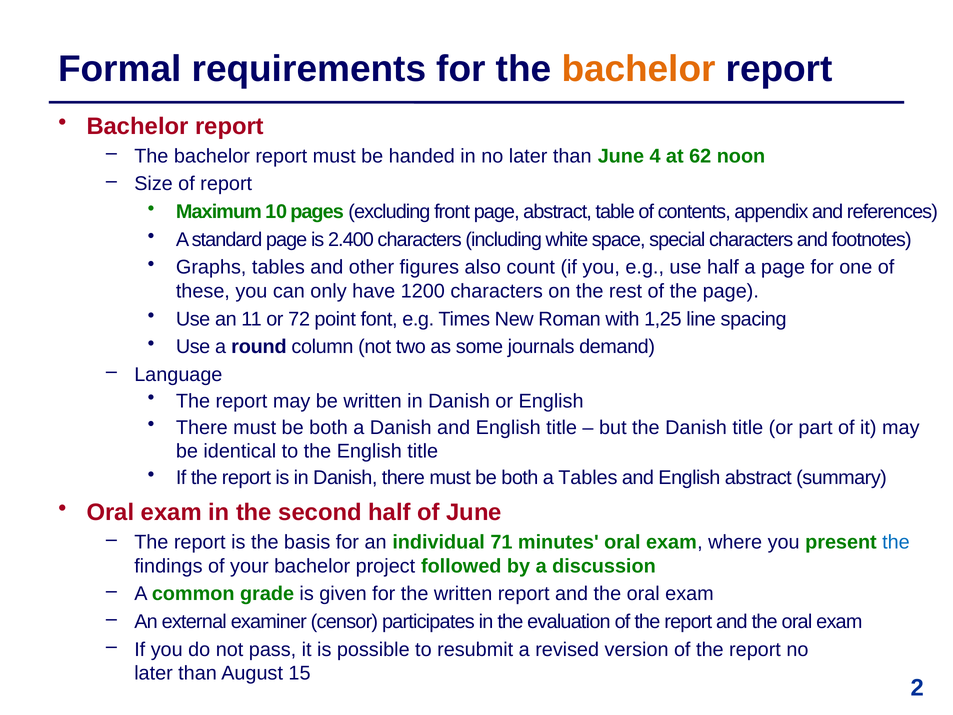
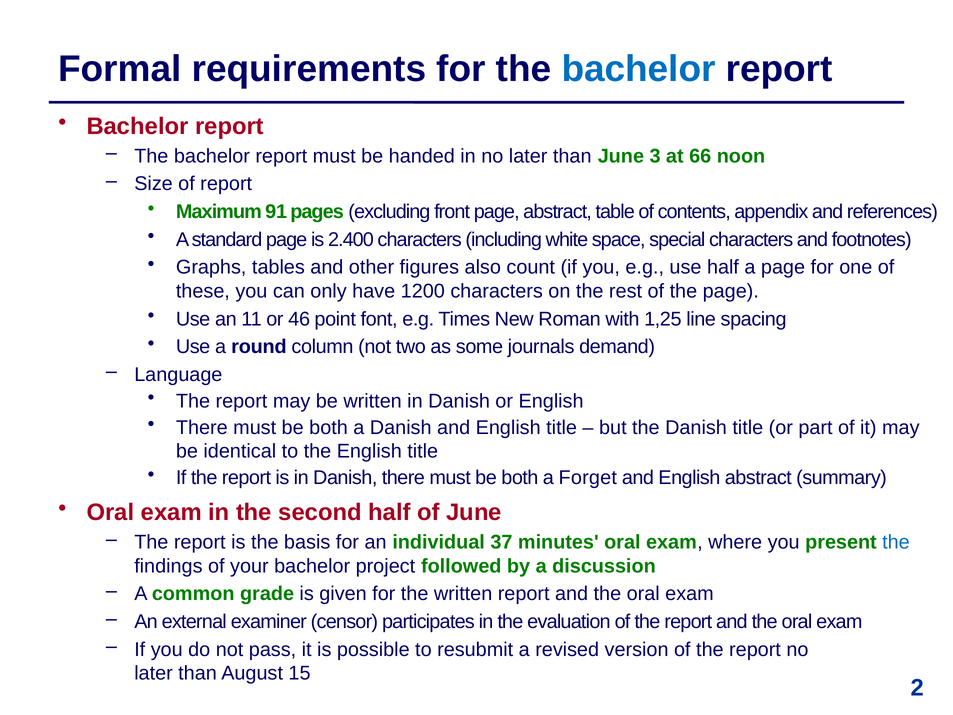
bachelor colour: orange -> blue (639, 69)
4: 4 -> 3 (655, 156)
62: 62 -> 66 (700, 156)
10: 10 -> 91 (276, 212)
72: 72 -> 46 (299, 319)
a Tables: Tables -> Forget (588, 478)
71: 71 -> 37 (501, 542)
